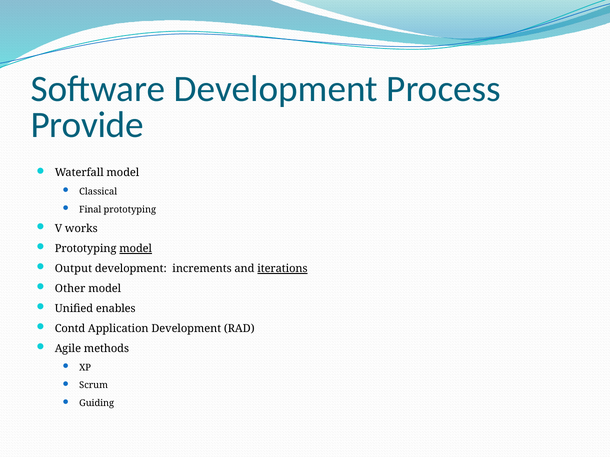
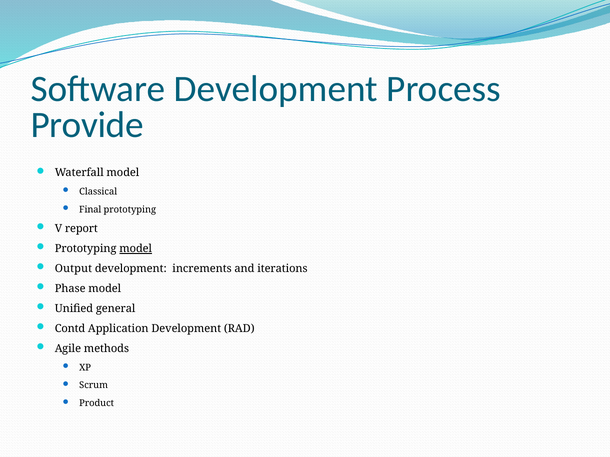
works: works -> report (81, 229)
iterations underline: present -> none (282, 269)
Other: Other -> Phase (70, 289)
enables: enables -> general (116, 309)
Guiding: Guiding -> Product (97, 404)
